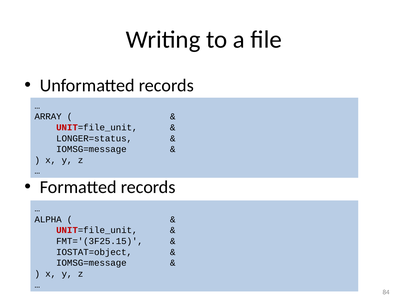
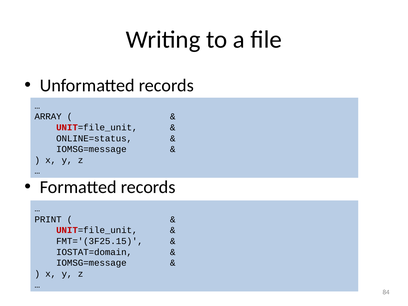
LONGER=status: LONGER=status -> ONLINE=status (94, 138)
ALPHA: ALPHA -> PRINT (48, 219)
IOSTAT=object: IOSTAT=object -> IOSTAT=domain (94, 252)
